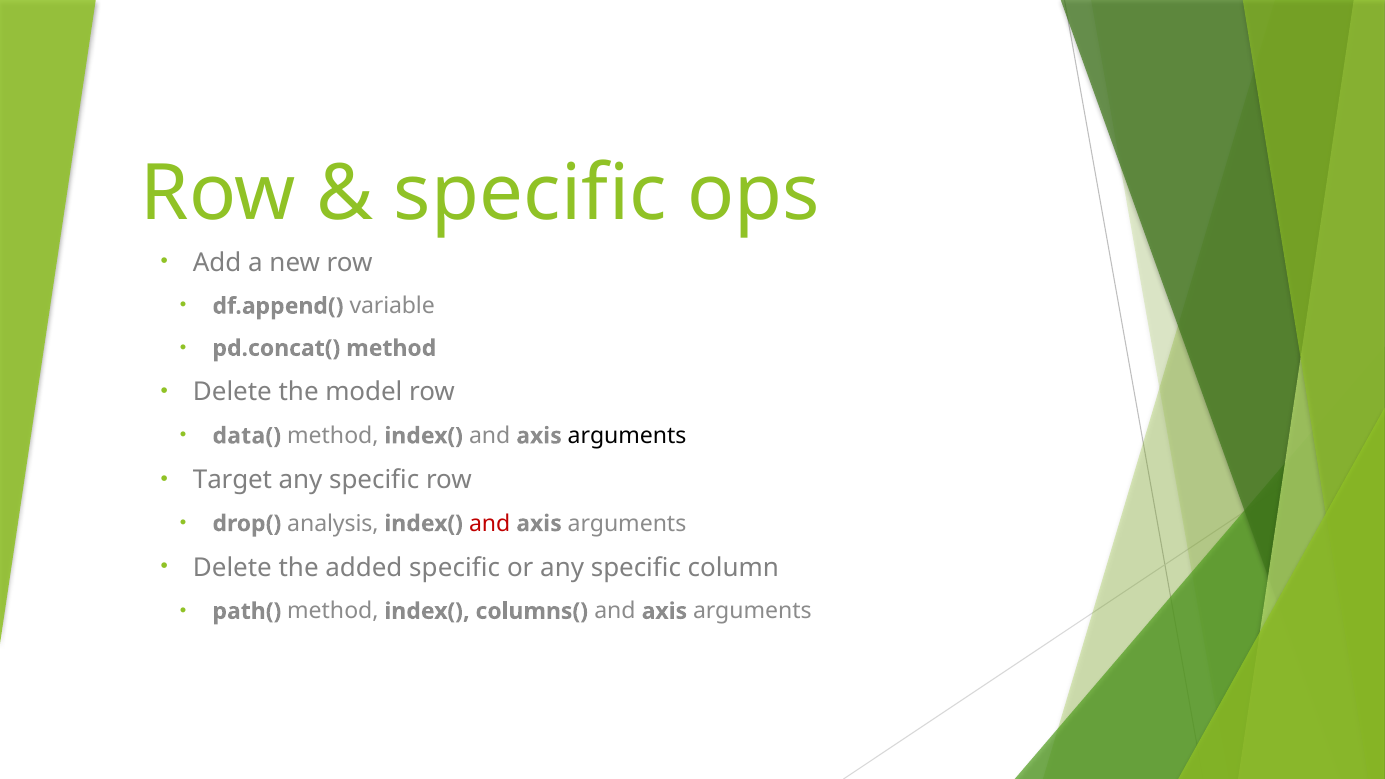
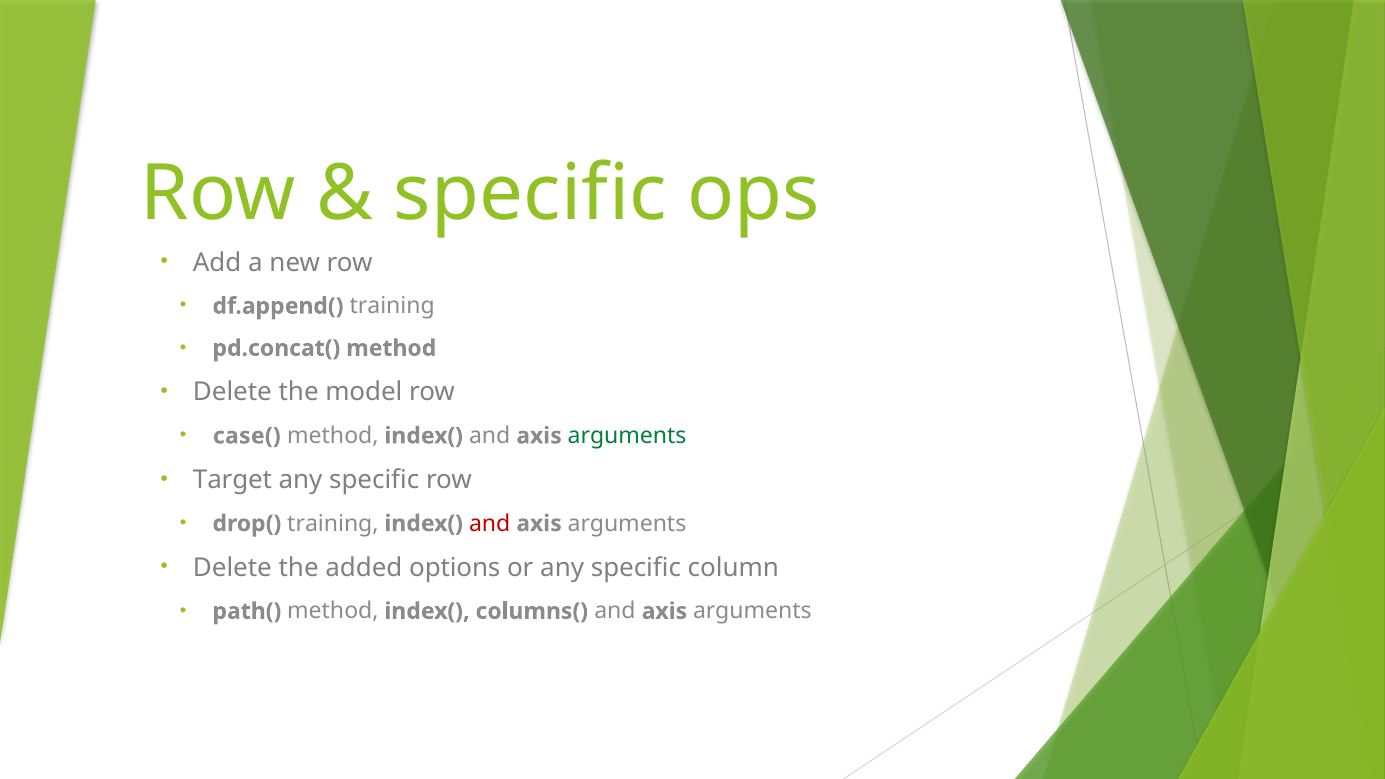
df.append( variable: variable -> training (392, 306)
data(: data( -> case( (247, 436)
arguments colour: black -> green (627, 436)
drop( analysis: analysis -> training (333, 524)
added specific: specific -> options (455, 568)
